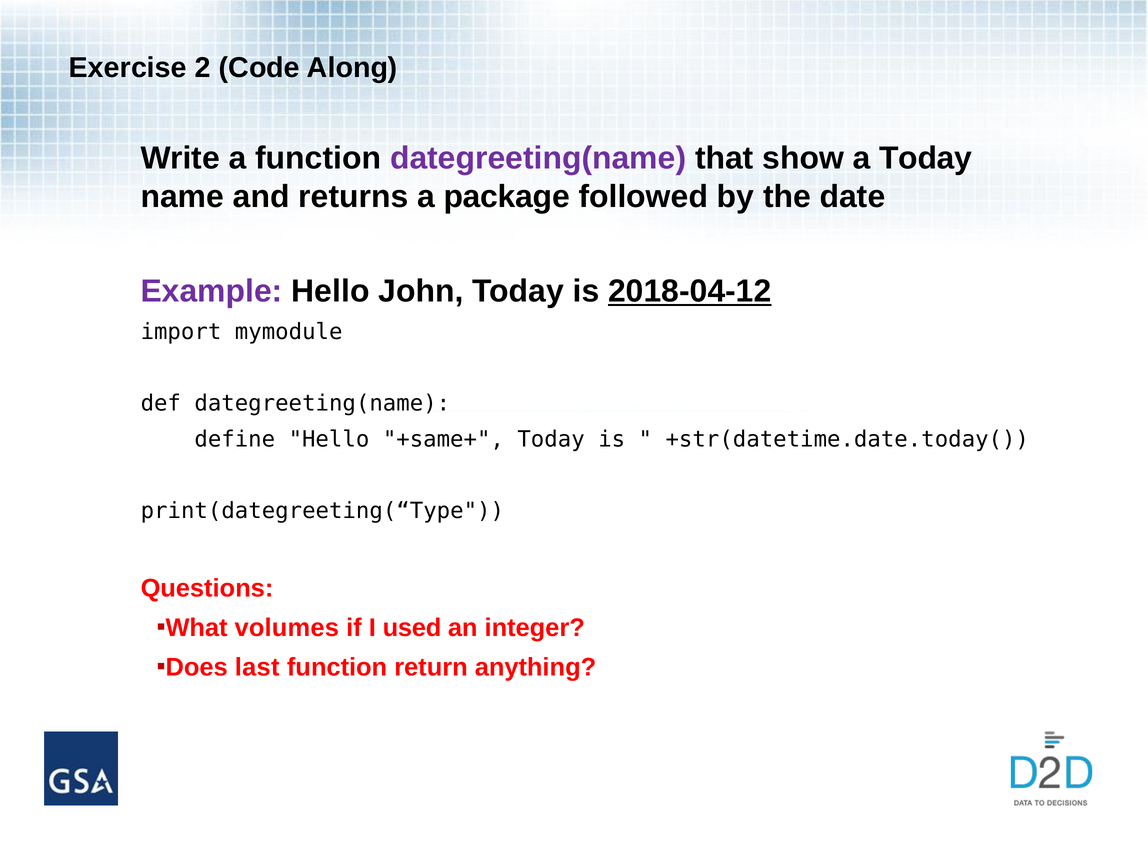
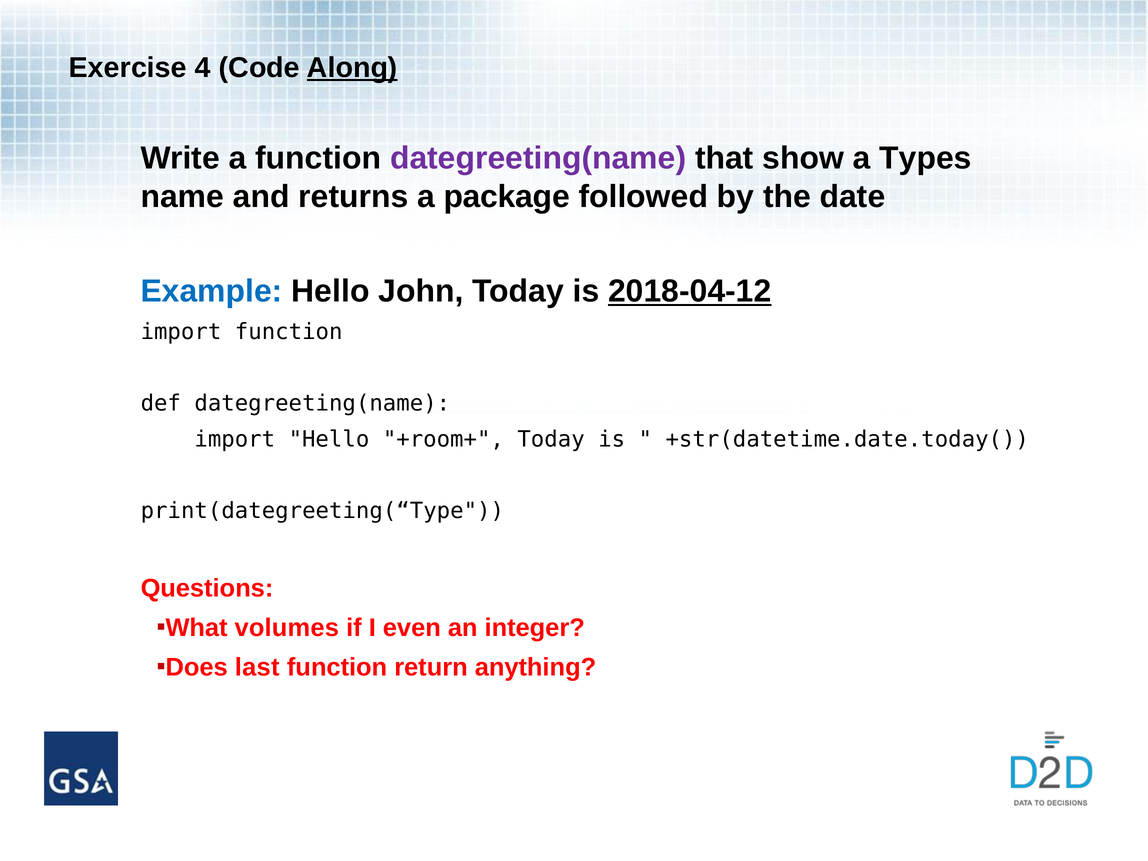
2: 2 -> 4 (203, 68)
Along underline: none -> present (352, 68)
a Today: Today -> Types (925, 158)
Example colour: purple -> blue (212, 291)
import mymodule: mymodule -> function (289, 332)
define: define -> import (235, 439)
+same+: +same+ -> +room+ (443, 439)
used: used -> even (412, 628)
